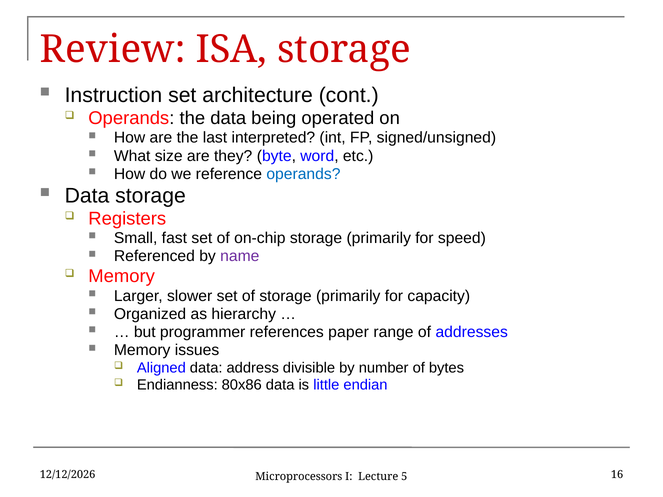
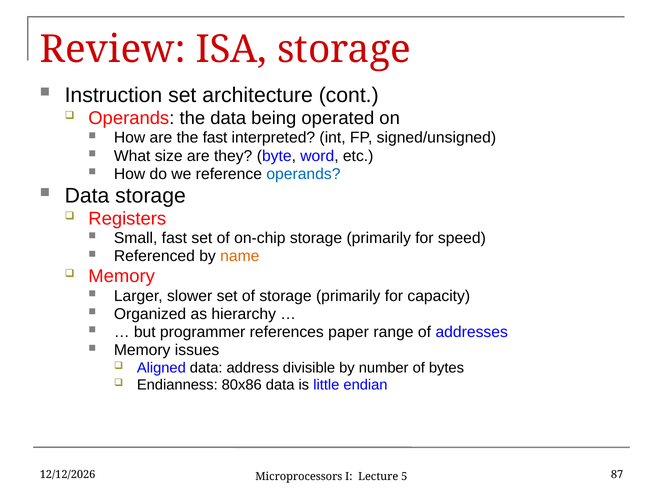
the last: last -> fast (215, 138)
name colour: purple -> orange (240, 256)
16: 16 -> 87 (617, 475)
